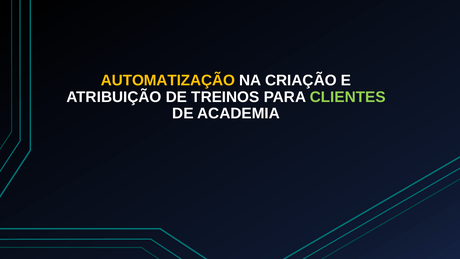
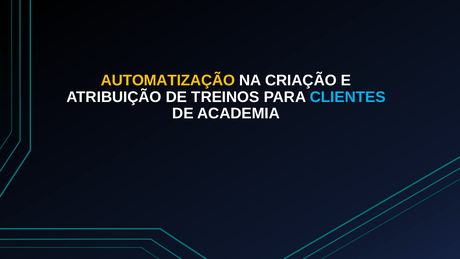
CLIENTES colour: light green -> light blue (348, 97)
